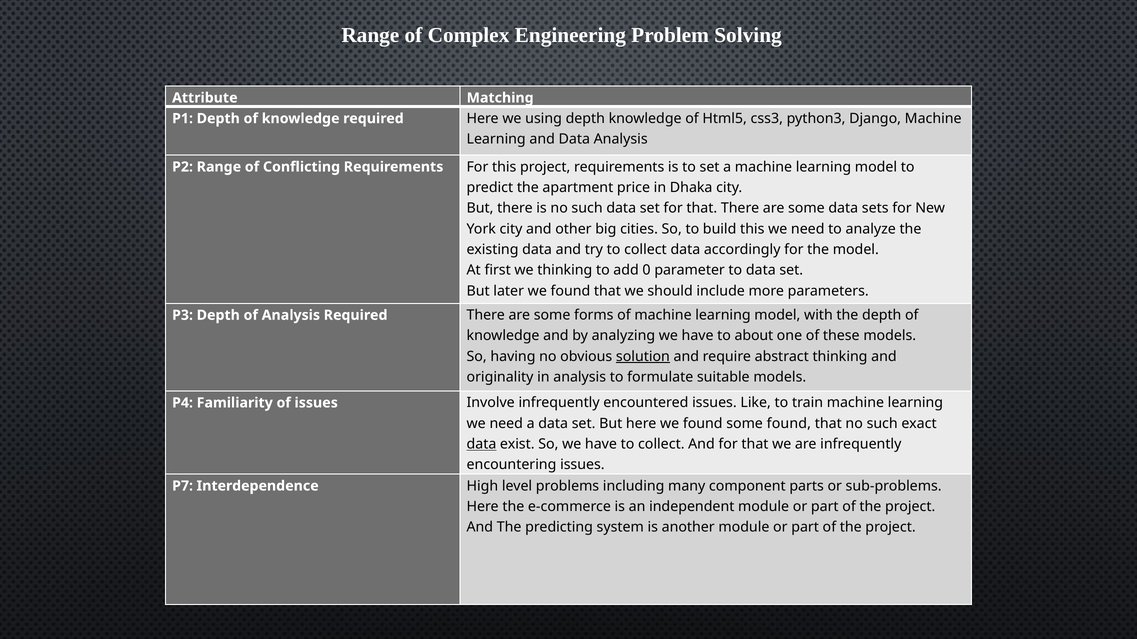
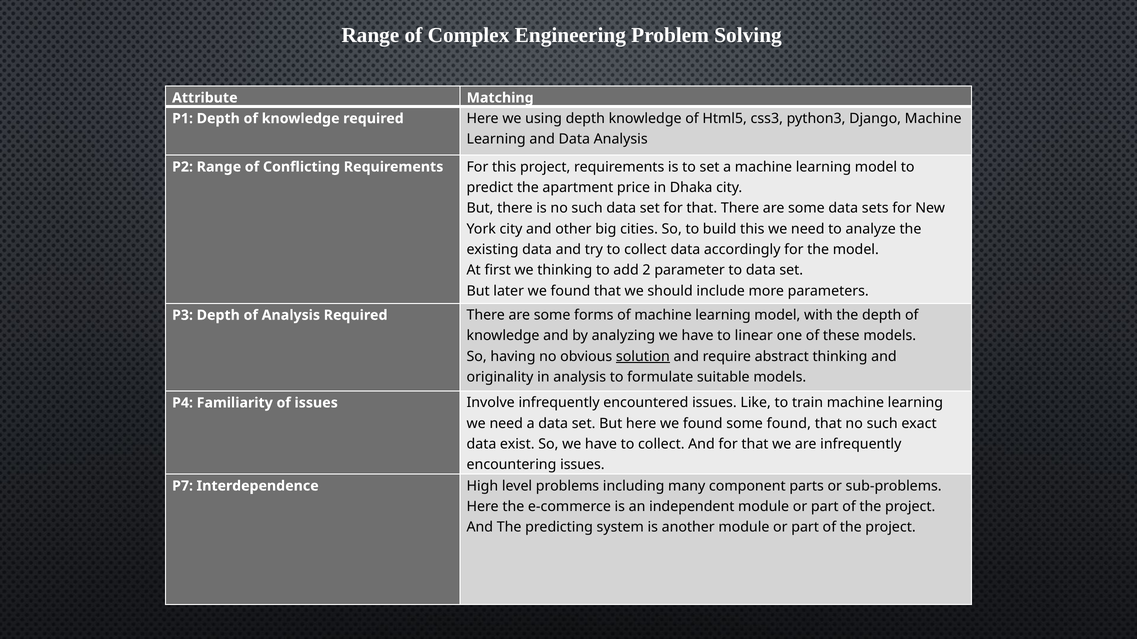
0: 0 -> 2 (647, 270)
about: about -> linear (754, 336)
data underline: present -> none (481, 444)
